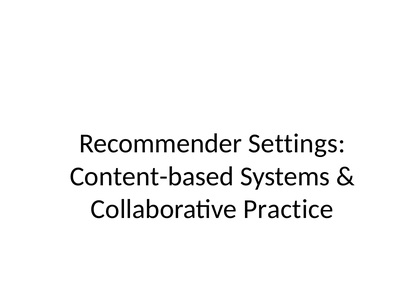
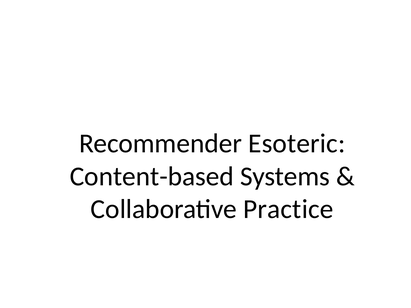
Settings: Settings -> Esoteric (297, 144)
